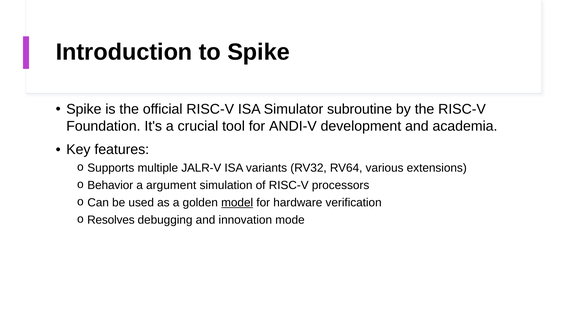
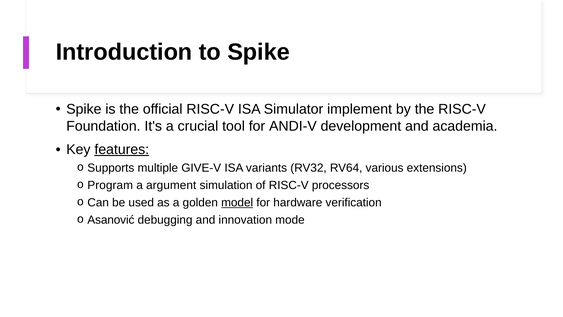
subroutine: subroutine -> implement (360, 109)
features underline: none -> present (122, 149)
JALR-V: JALR-V -> GIVE-V (201, 168)
Behavior: Behavior -> Program (110, 185)
Resolves: Resolves -> Asanović (111, 220)
